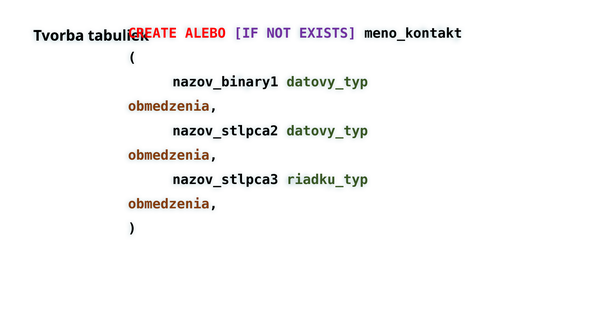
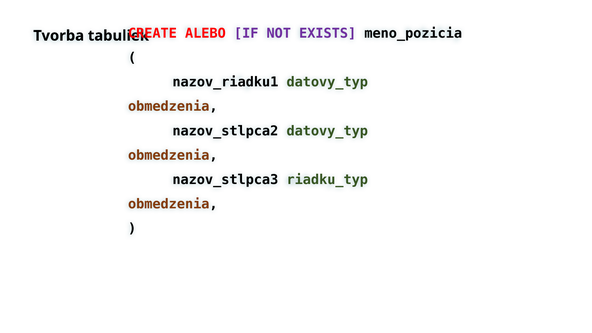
meno_kontakt: meno_kontakt -> meno_pozicia (413, 33)
nazov_binary1: nazov_binary1 -> nazov_riadku1 (225, 82)
